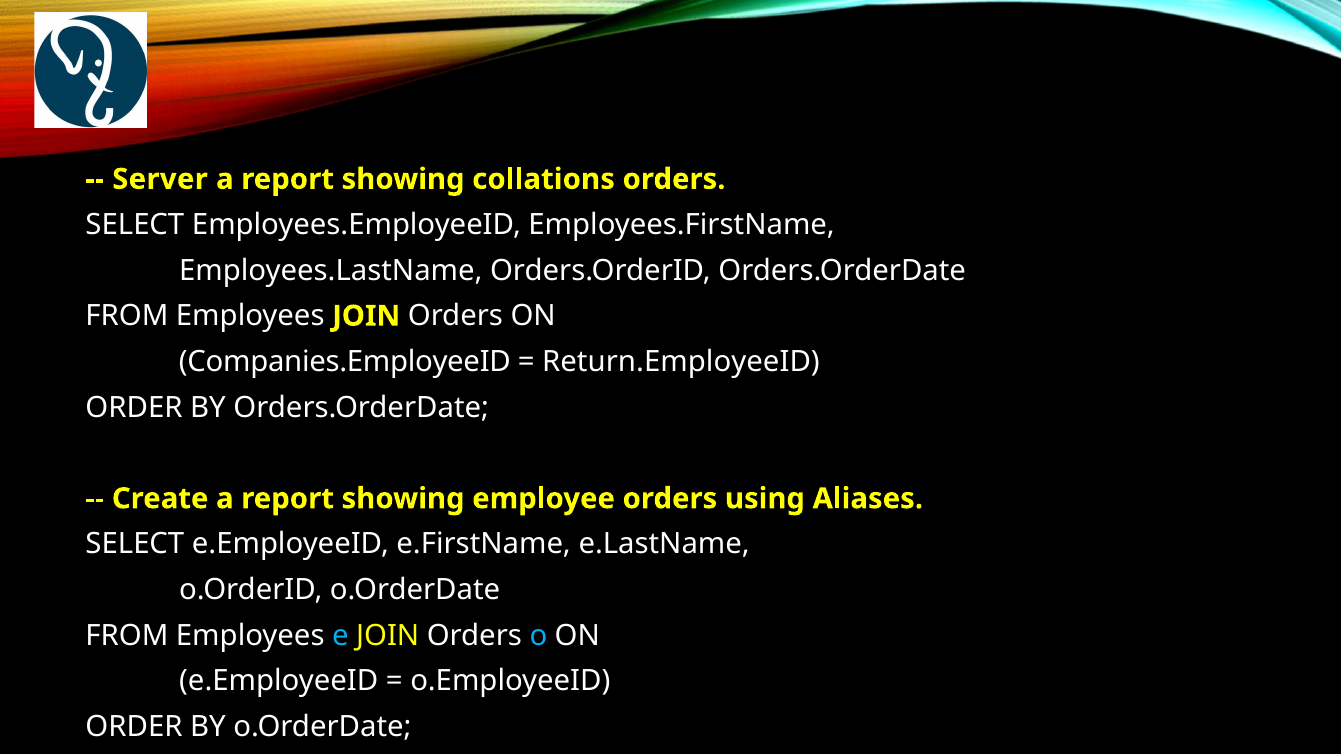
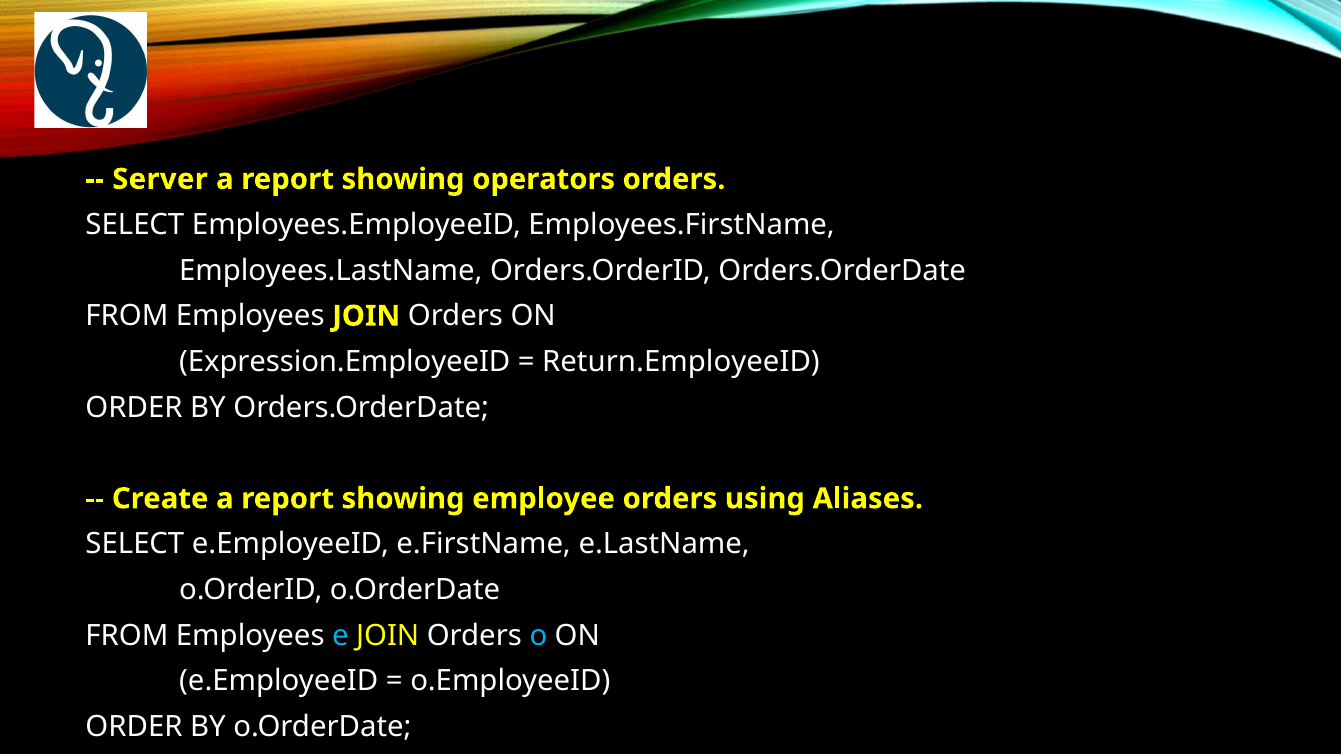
collations: collations -> operators (544, 179)
Companies.EmployeeID: Companies.EmployeeID -> Expression.EmployeeID (345, 362)
